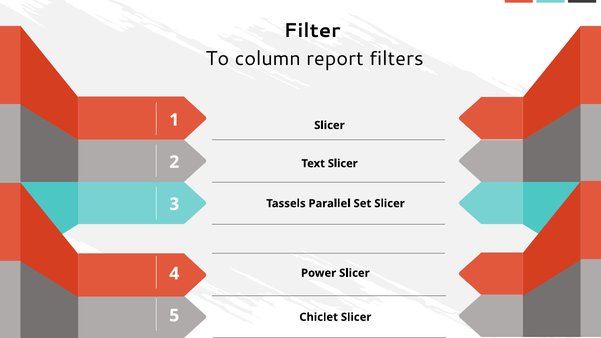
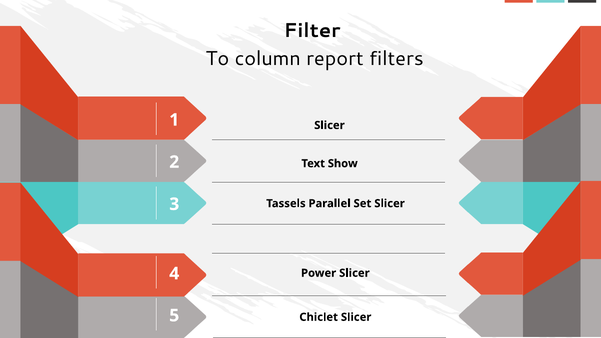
Text Slicer: Slicer -> Show (343, 164)
